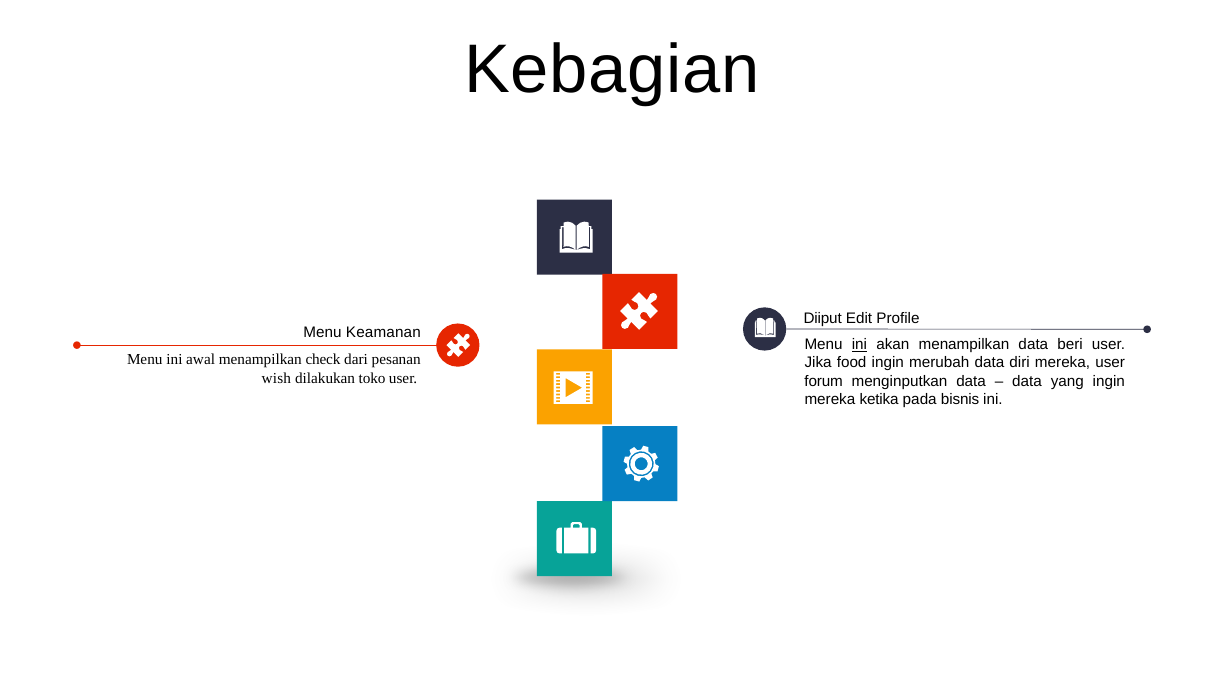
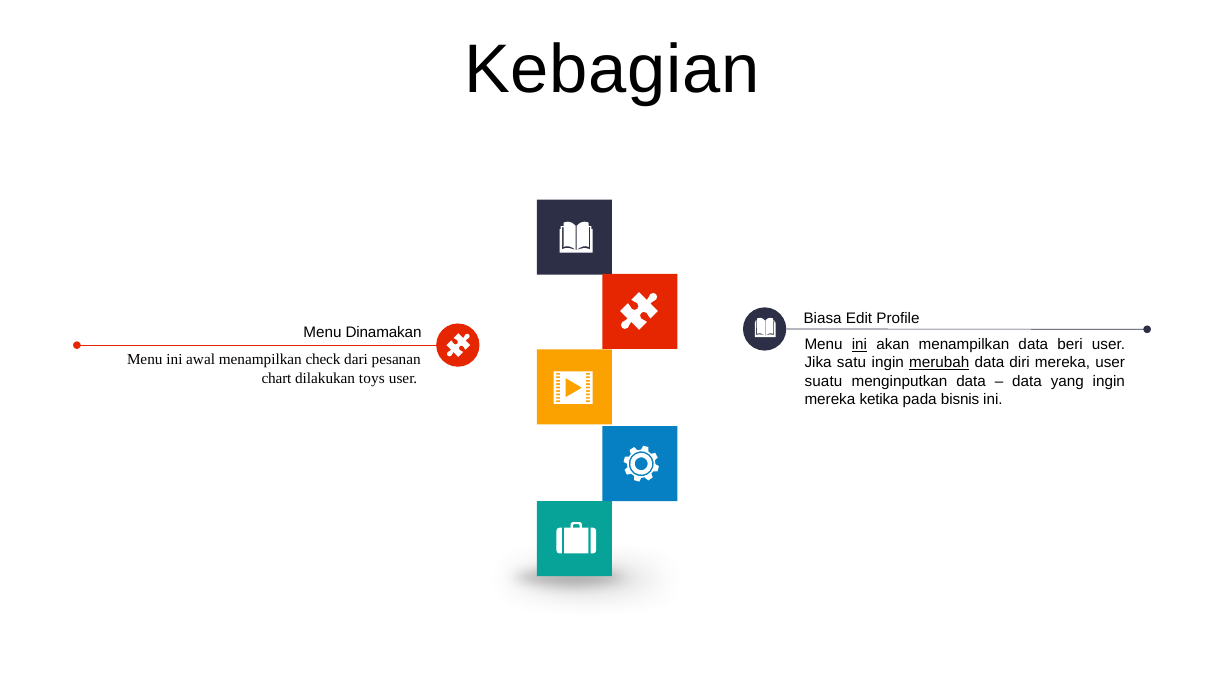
Diiput: Diiput -> Biasa (823, 319)
Keamanan: Keamanan -> Dinamakan (384, 332)
food: food -> satu (852, 363)
merubah underline: none -> present (939, 363)
wish: wish -> chart (277, 378)
toko: toko -> toys (372, 378)
forum: forum -> suatu (823, 381)
